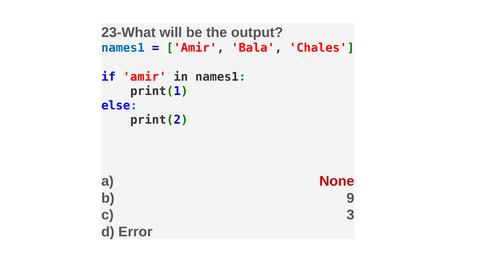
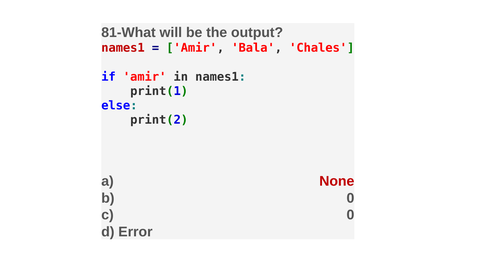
23-What: 23-What -> 81-What (129, 33)
names1 colour: blue -> red (123, 48)
b 9: 9 -> 0 (350, 199)
c 3: 3 -> 0 (350, 215)
